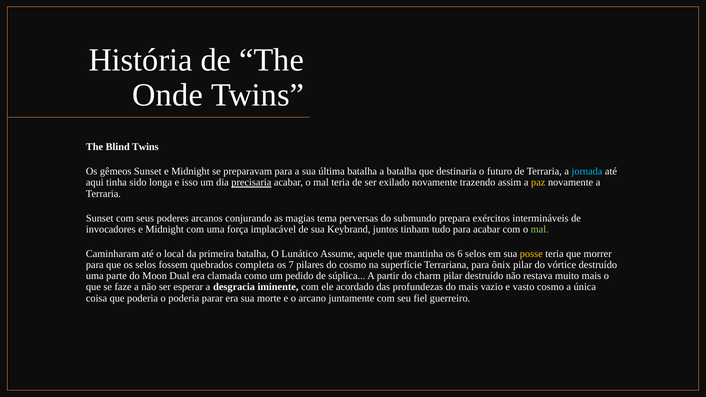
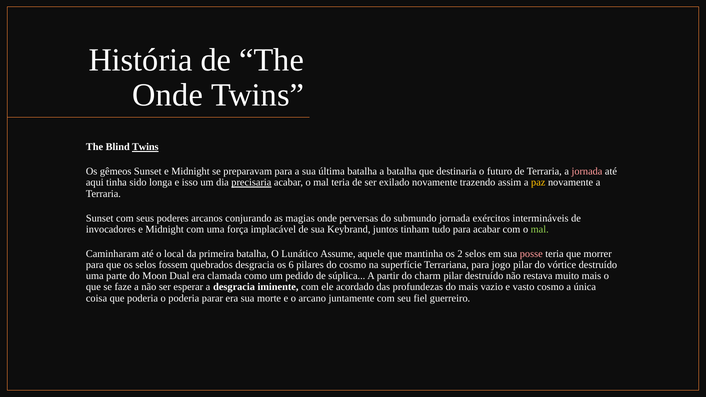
Twins underline: none -> present (145, 147)
jornada colour: light blue -> pink (587, 171)
magias tema: tema -> onde (327, 218)
submundo prepara: prepara -> jornada (455, 218)
6: 6 -> 2 (460, 254)
posse colour: yellow -> pink (531, 254)
quebrados completa: completa -> desgracia (255, 265)
7: 7 -> 6 (291, 265)
ônix: ônix -> jogo (501, 265)
